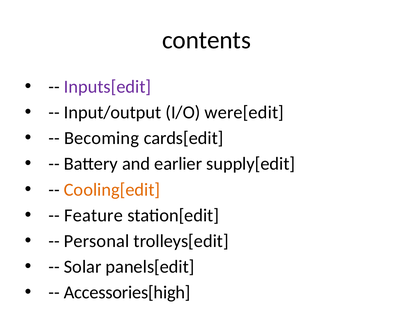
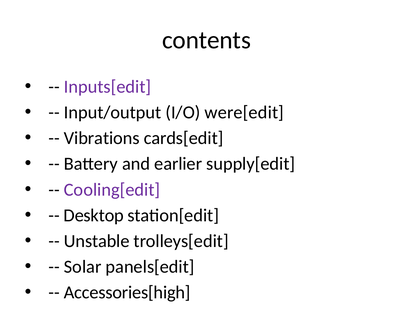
Becoming: Becoming -> Vibrations (102, 138)
Cooling[edit colour: orange -> purple (112, 189)
Feature: Feature -> Desktop (94, 215)
Personal: Personal -> Unstable (97, 241)
